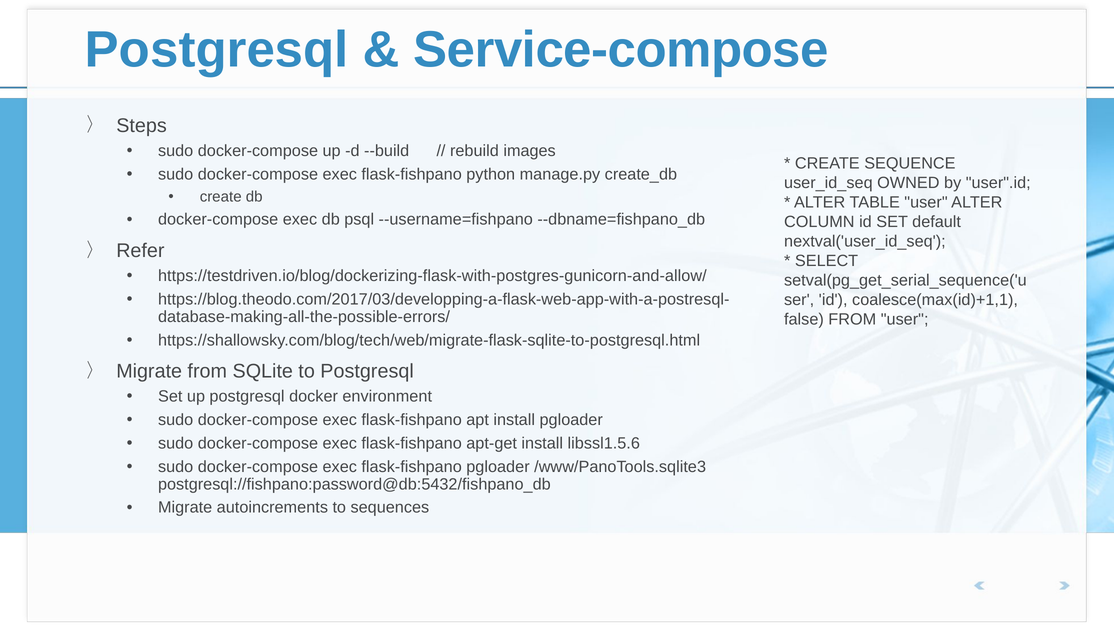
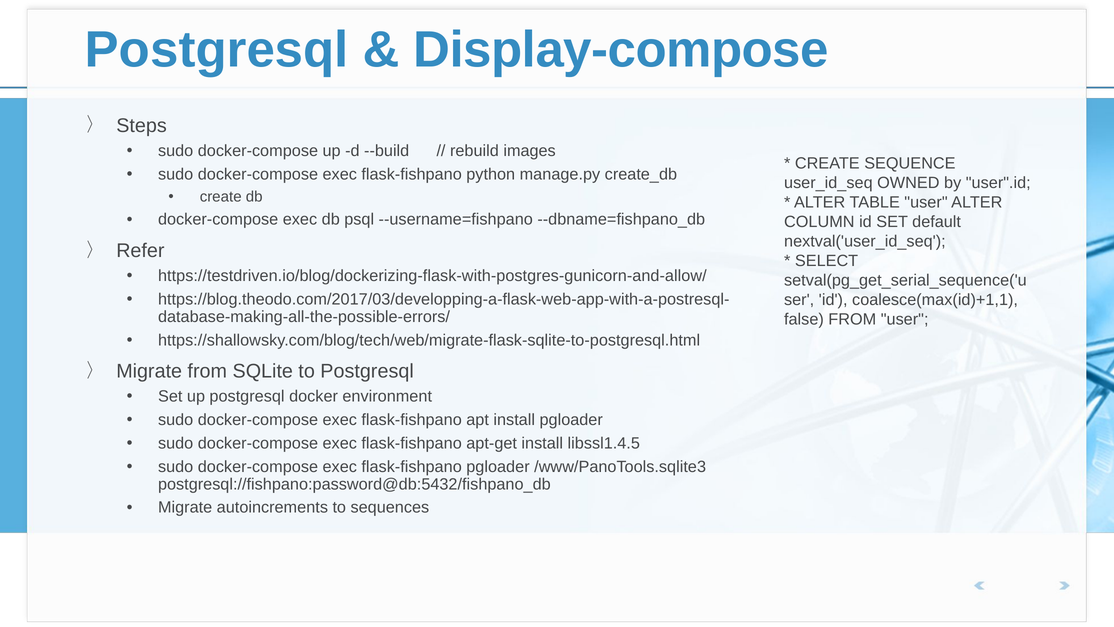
Service-compose: Service-compose -> Display-compose (621, 50)
libssl1.5.6: libssl1.5.6 -> libssl1.4.5 (604, 443)
